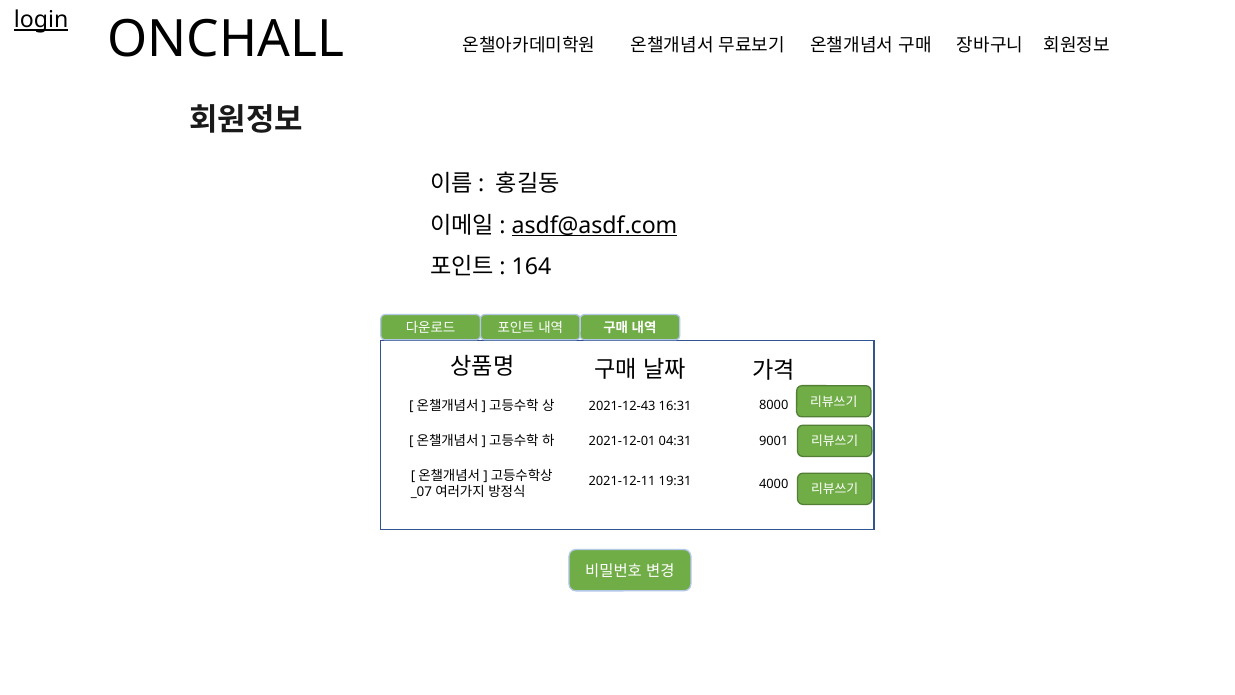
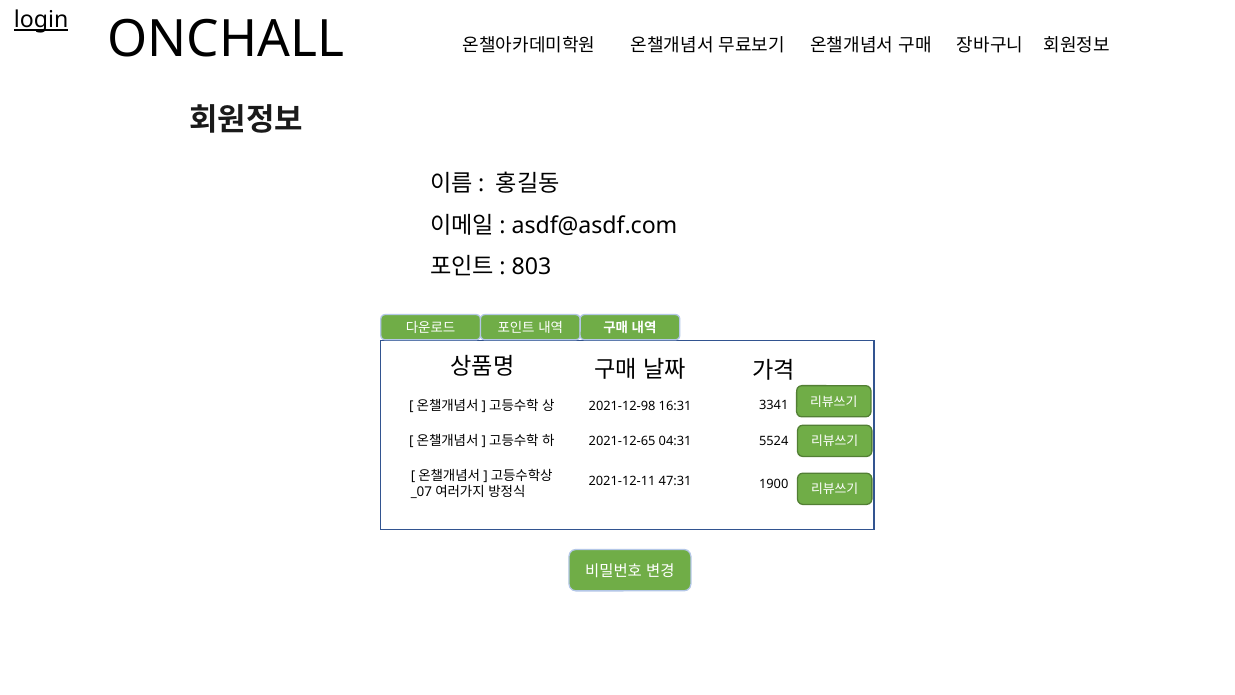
asdf@asdf.com underline: present -> none (595, 225)
164: 164 -> 803 (531, 267)
8000: 8000 -> 3341 (774, 405)
2021-12-43: 2021-12-43 -> 2021-12-98 (622, 406)
9001: 9001 -> 5524 (774, 441)
2021-12-01: 2021-12-01 -> 2021-12-65 (622, 441)
19:31: 19:31 -> 47:31 (675, 481)
4000: 4000 -> 1900 (774, 484)
